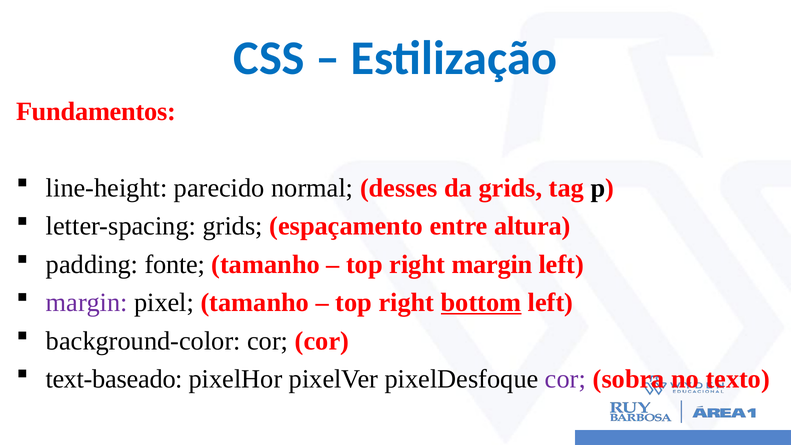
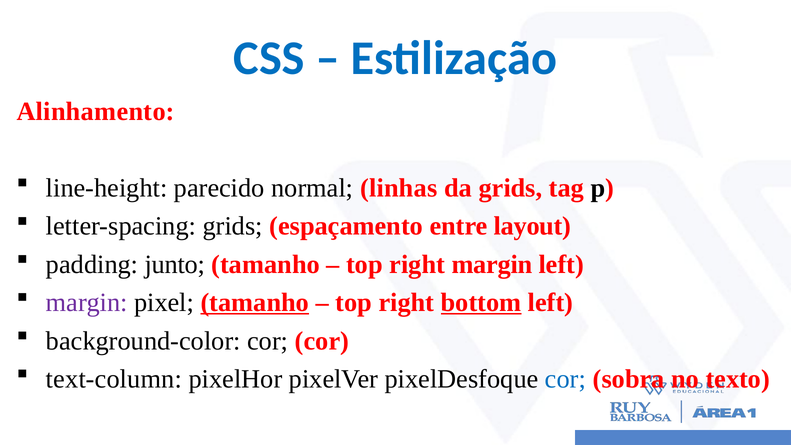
Fundamentos: Fundamentos -> Alinhamento (96, 111)
desses: desses -> linhas (399, 188)
altura: altura -> layout (532, 226)
fonte: fonte -> junto (175, 264)
tamanho underline: none -> present (255, 303)
text-baseado: text-baseado -> text-column (114, 379)
cor colour: purple -> blue (565, 379)
